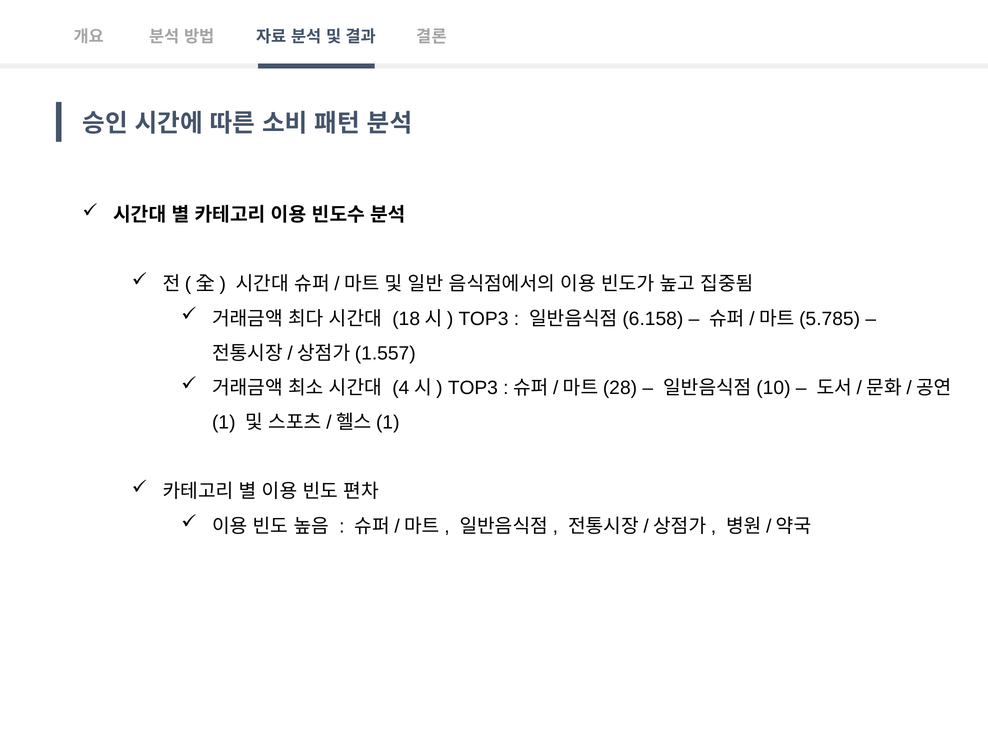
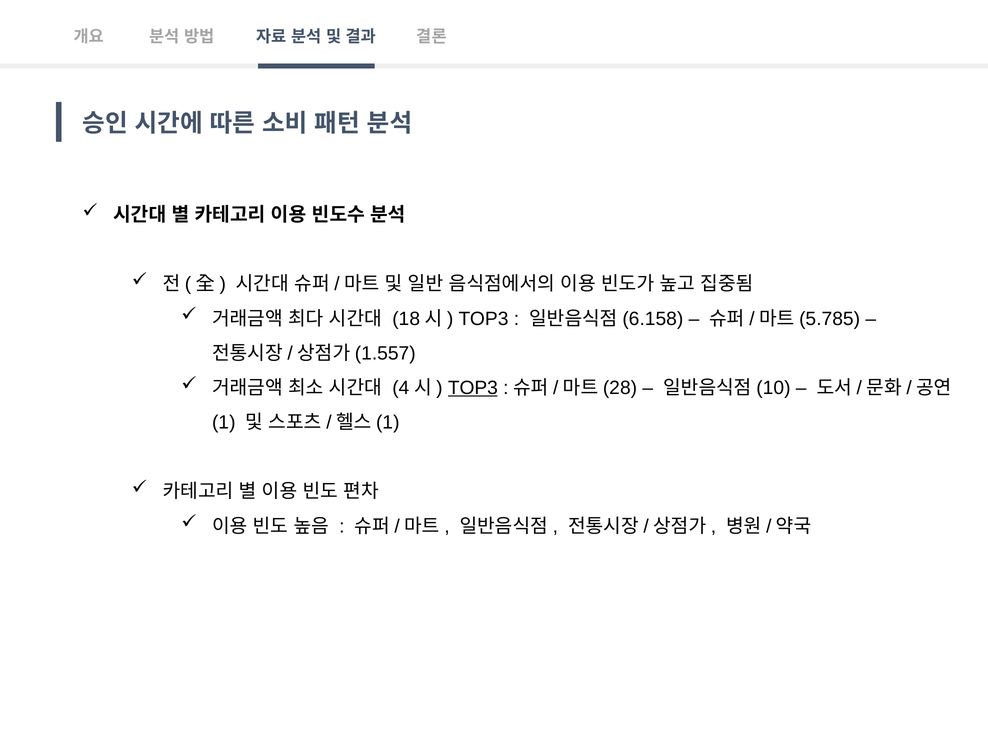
TOP3 underline: none -> present (473, 388)
